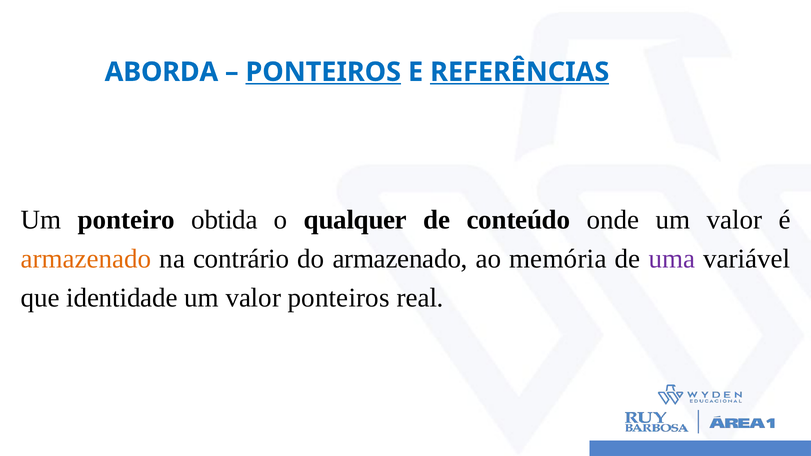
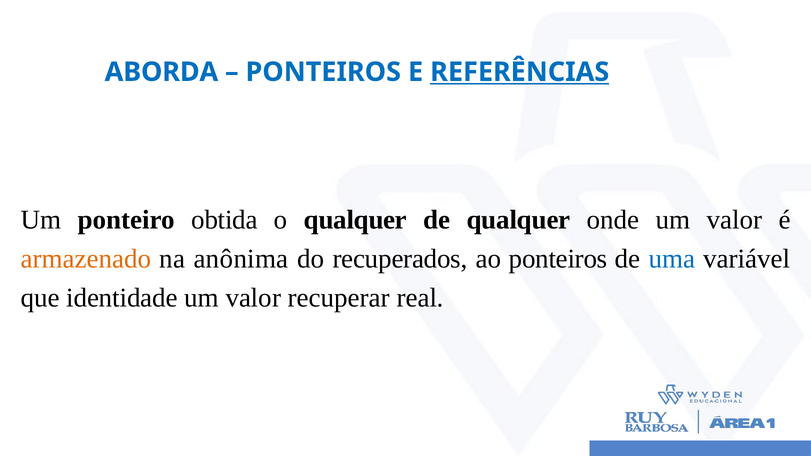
PONTEIROS underline: present -> none (323, 72)
de conteúdo: conteúdo -> qualquer (518, 220)
contrário: contrário -> anônima (241, 259)
do armazenado: armazenado -> recuperados (400, 259)
ao memória: memória -> ponteiros (558, 259)
uma colour: purple -> blue (672, 259)
valor ponteiros: ponteiros -> recuperar (339, 298)
